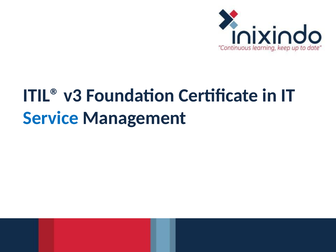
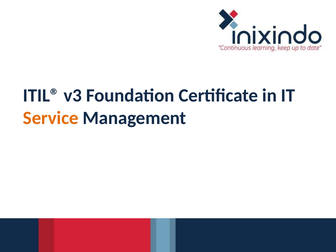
Service colour: blue -> orange (51, 118)
